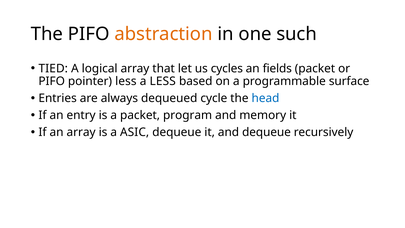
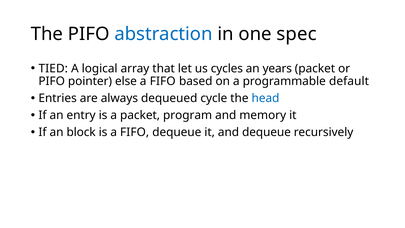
abstraction colour: orange -> blue (164, 34)
such: such -> spec (297, 34)
fields: fields -> years (277, 68)
pointer less: less -> else (126, 81)
LESS: LESS -> FIFO (163, 81)
surface: surface -> default (349, 81)
an array: array -> block (81, 132)
is a ASIC: ASIC -> FIFO (135, 132)
